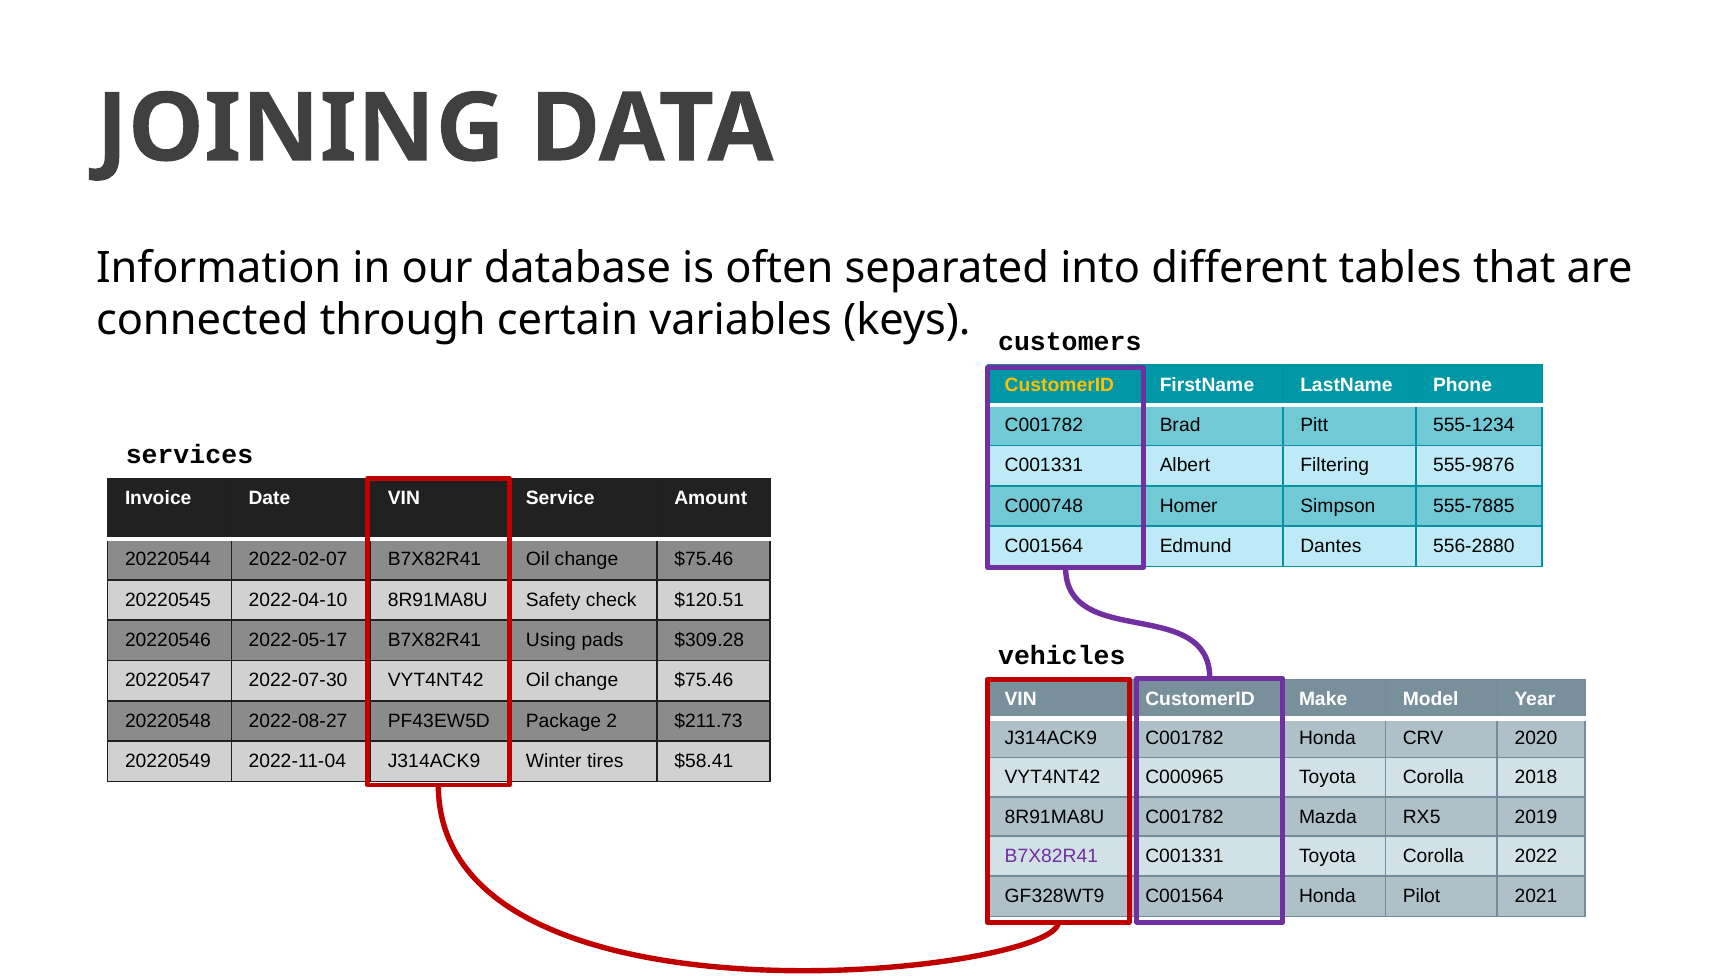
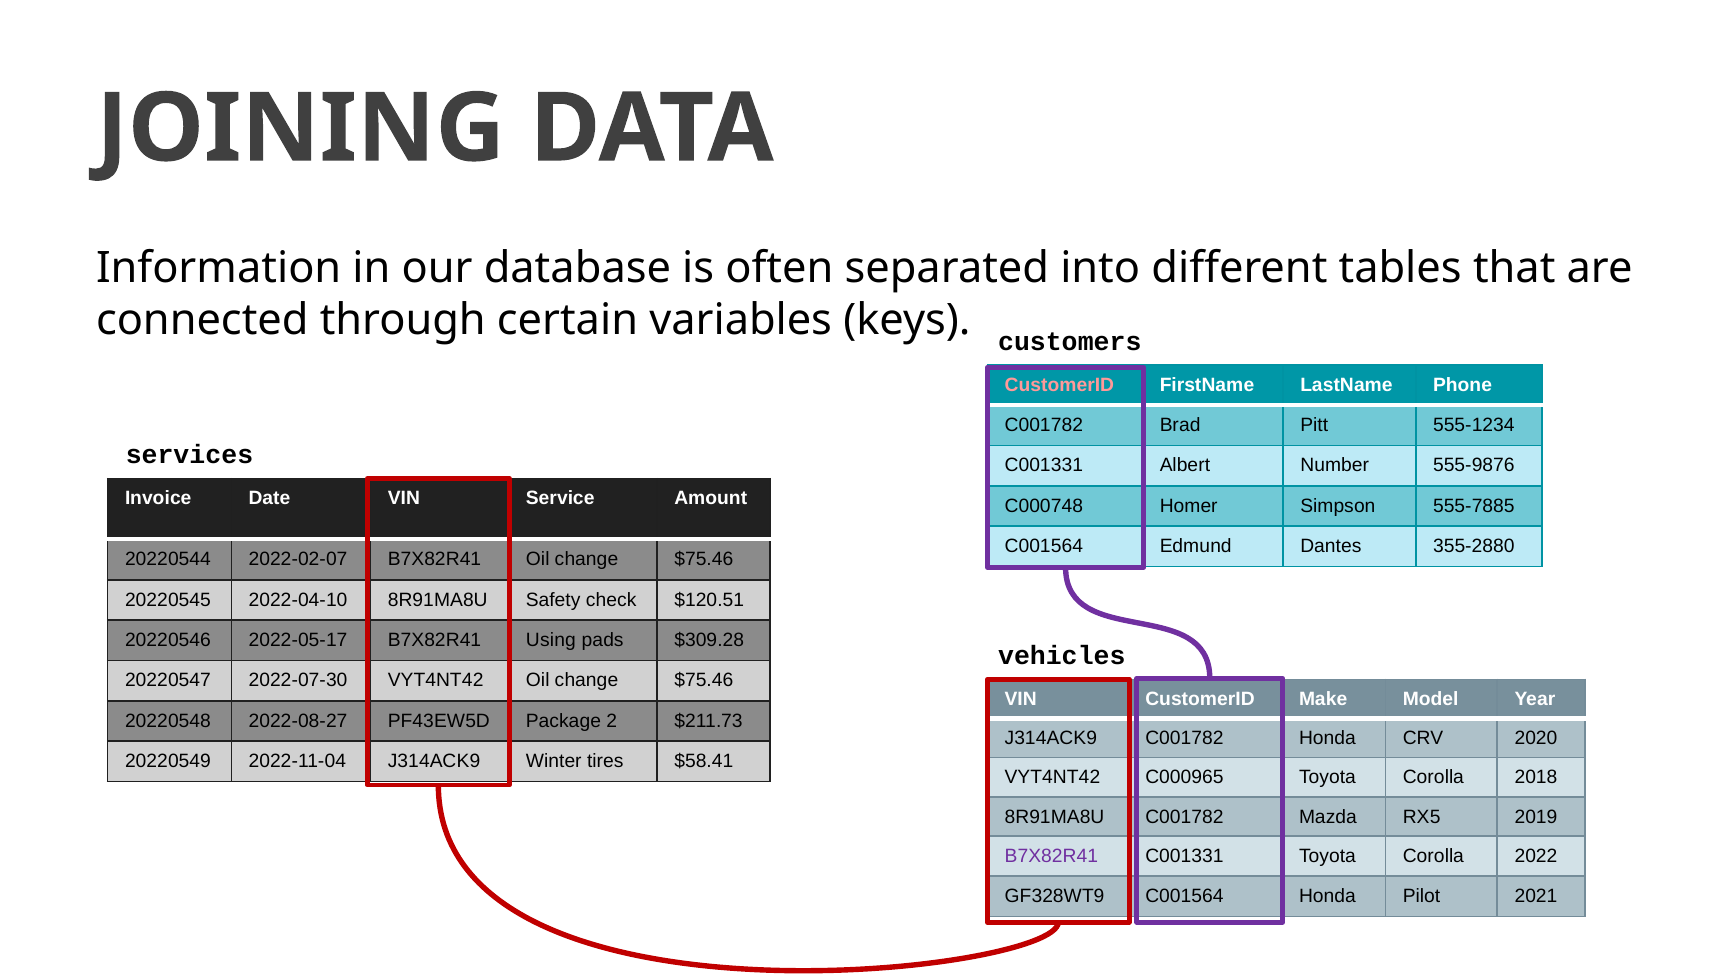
CustomerID colour: yellow -> pink (1059, 385)
Filtering: Filtering -> Number (1335, 466)
556-2880: 556-2880 -> 355-2880 (1474, 546)
